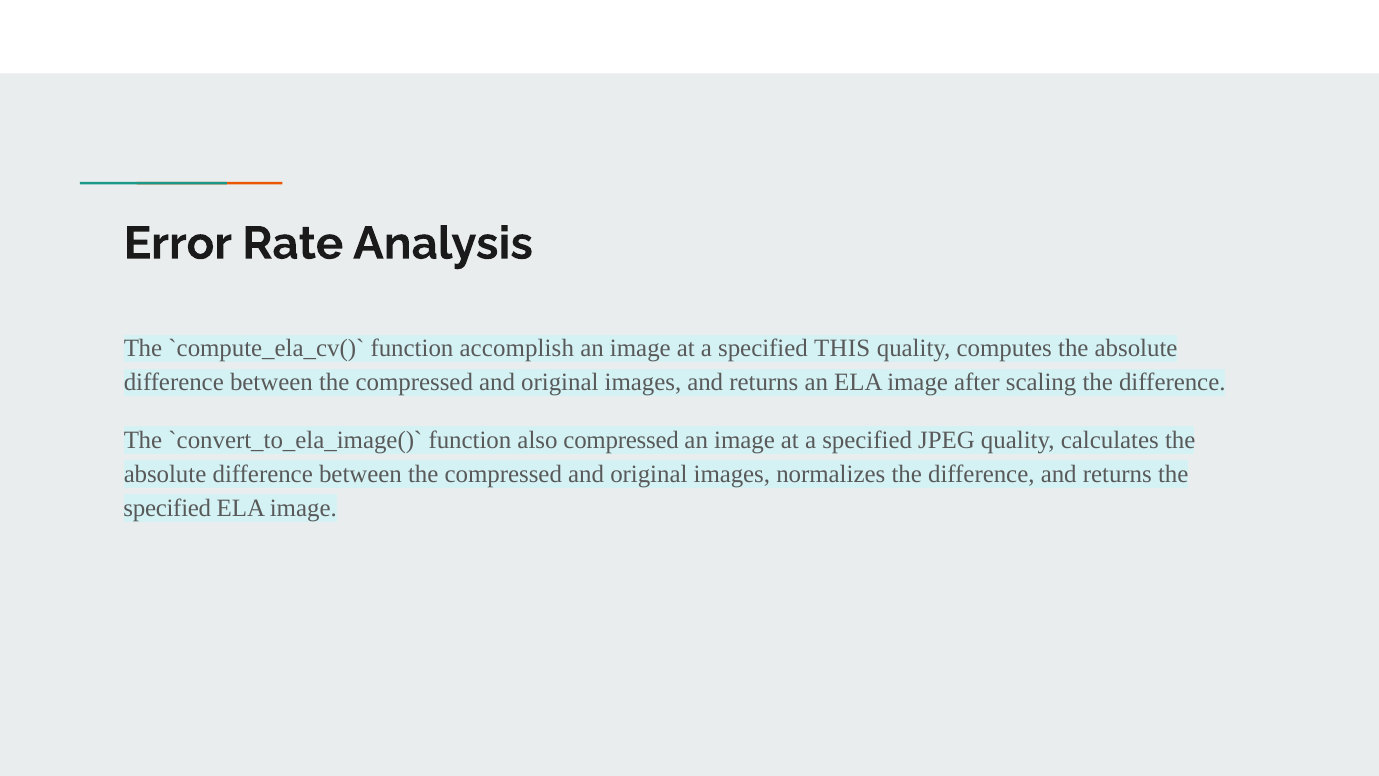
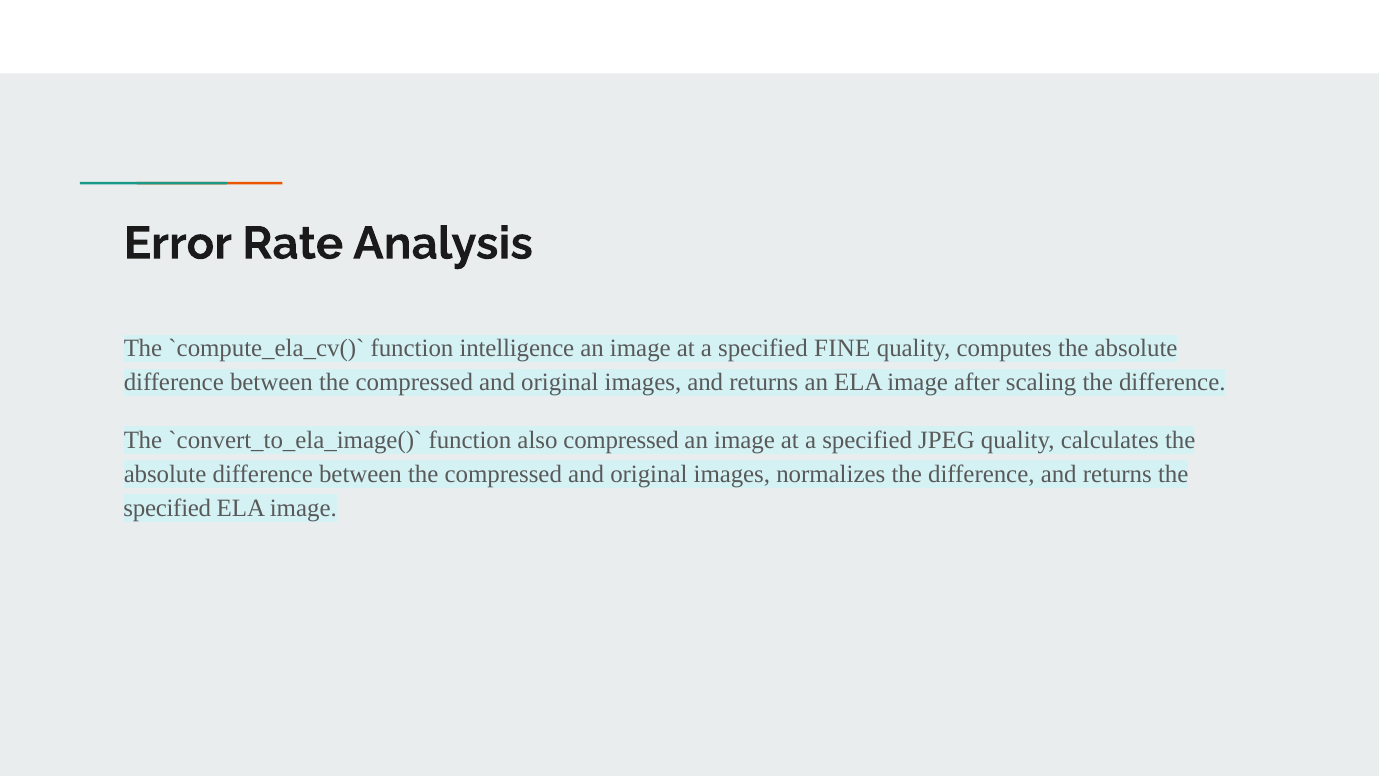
accomplish: accomplish -> intelligence (517, 348)
THIS: THIS -> FINE (842, 348)
